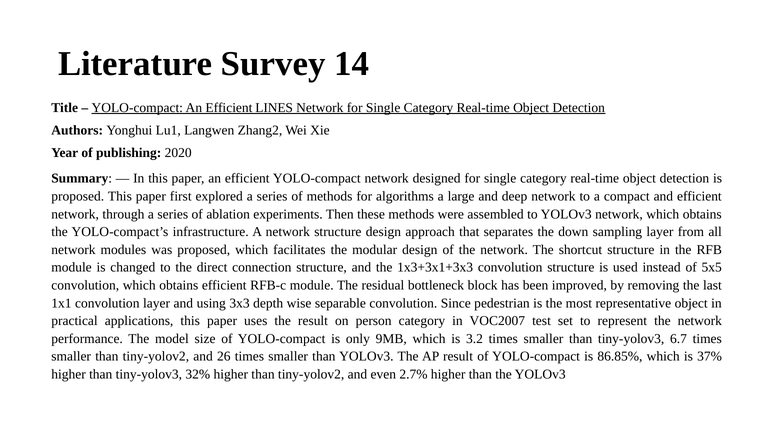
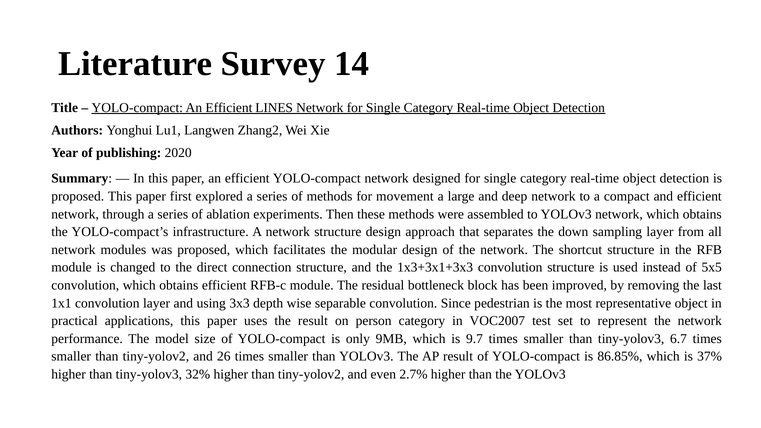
algorithms: algorithms -> movement (405, 196)
3.2: 3.2 -> 9.7 (474, 339)
